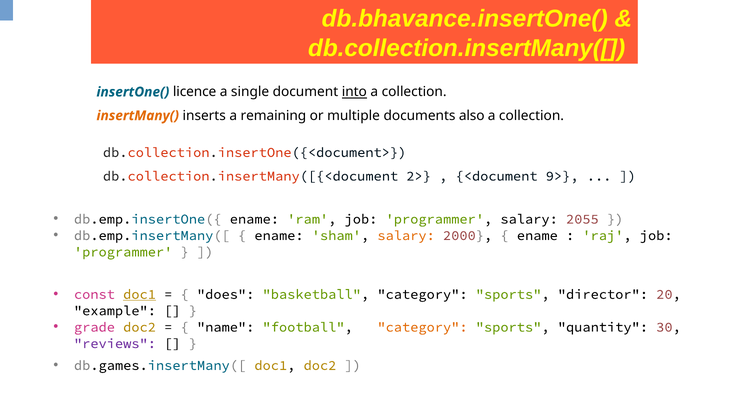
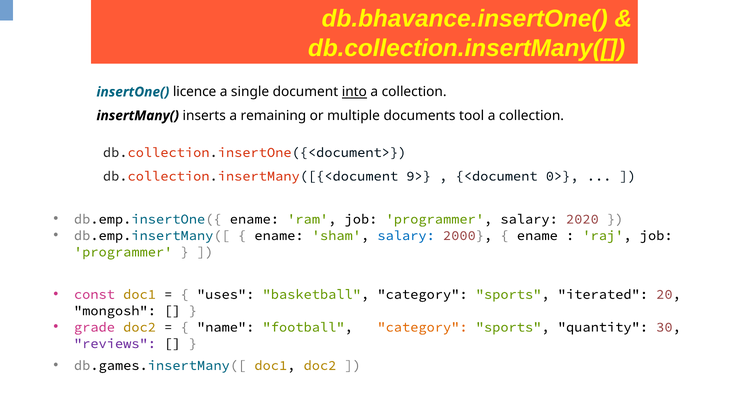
insertMany( colour: orange -> black (138, 116)
also: also -> tool (472, 116)
2>: 2> -> 9> (419, 176)
9>: 9> -> 0> (562, 176)
2055: 2055 -> 2020 (582, 219)
salary colour: orange -> blue (406, 236)
doc1 underline: present -> none (140, 294)
does: does -> uses (226, 294)
director: director -> iterated (603, 294)
example: example -> mongosh (115, 311)
